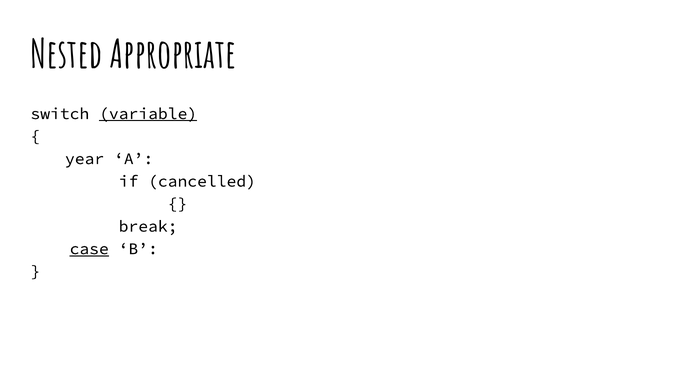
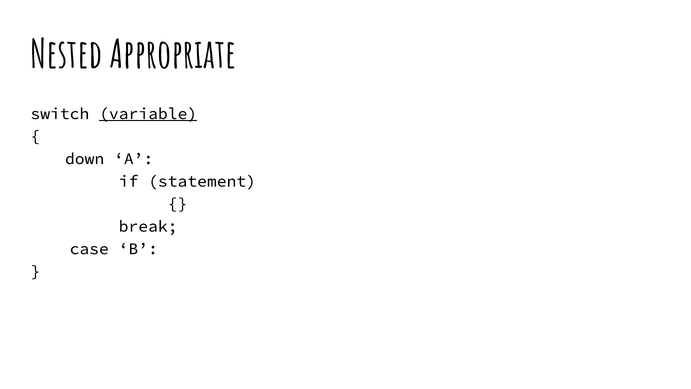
year: year -> down (85, 159)
cancelled: cancelled -> statement (202, 181)
case underline: present -> none (89, 249)
